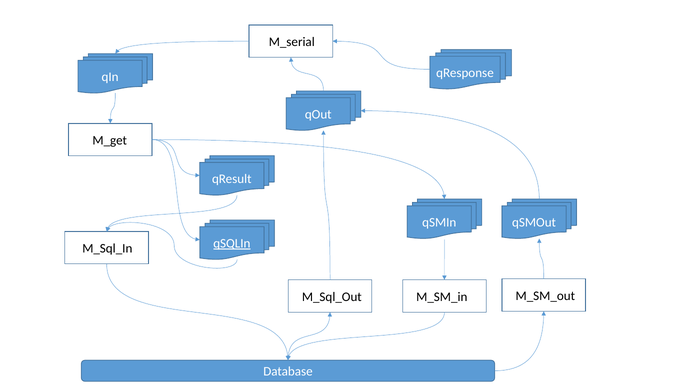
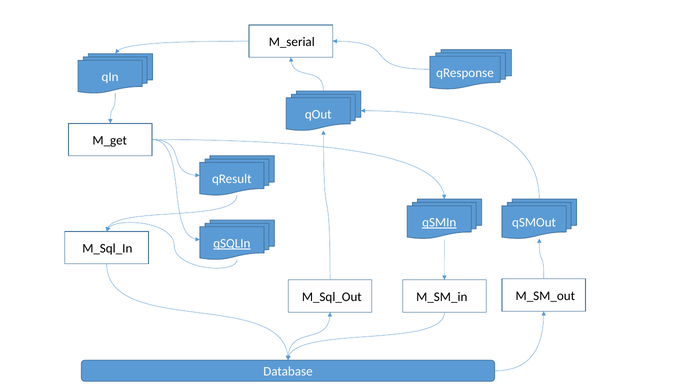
qSMIn underline: none -> present (439, 222)
